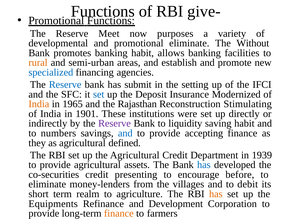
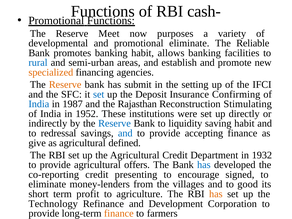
give-: give- -> cash- (204, 11)
Without: Without -> Reliable (253, 43)
rural colour: orange -> blue (38, 63)
specialized colour: blue -> orange (51, 72)
Reserve colour: blue -> orange (65, 85)
Modernized: Modernized -> Confirming (236, 94)
India colour: orange -> blue (39, 104)
1965: 1965 -> 1987 (73, 104)
1901: 1901 -> 1952 (87, 114)
Reserve colour: purple -> blue (115, 123)
numbers: numbers -> redressal (59, 133)
they: they -> give (37, 143)
1939: 1939 -> 1932 (262, 155)
assets: assets -> offers (137, 165)
co-securities: co-securities -> co-reporting (54, 175)
before: before -> signed (240, 175)
debit: debit -> good (248, 184)
realm: realm -> profit (88, 194)
Equipments: Equipments -> Technology (53, 204)
